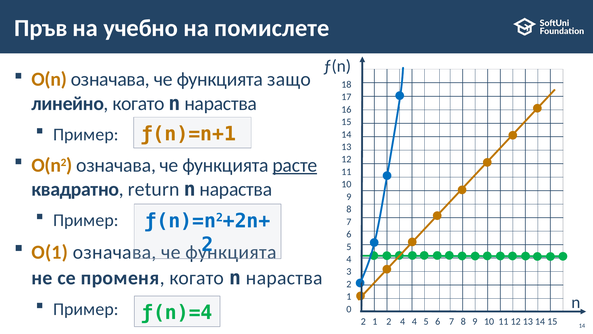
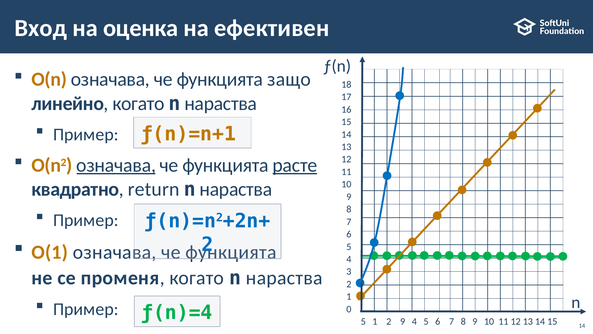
Пръв: Пръв -> Вход (41, 28)
учебно: учебно -> оценка (141, 28)
помислете: помислете -> ефективен (272, 28)
означава underline: none -> present (116, 165)
ƒ(n)=4 2: 2 -> 5 (363, 321)
2 4: 4 -> 9 (403, 321)
